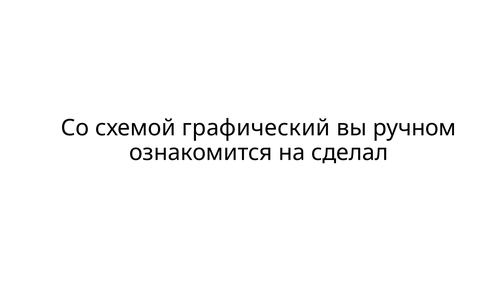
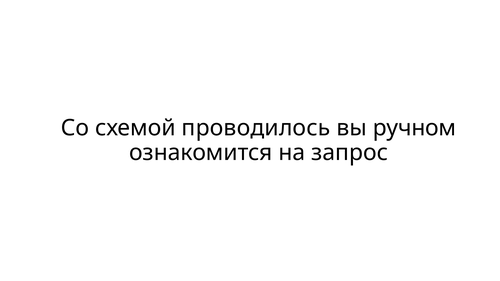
графический: графический -> проводилось (256, 128)
сделал: сделал -> запрос (350, 153)
